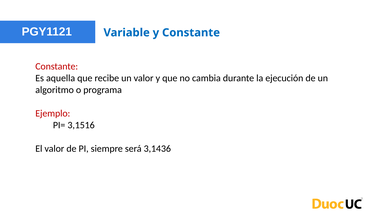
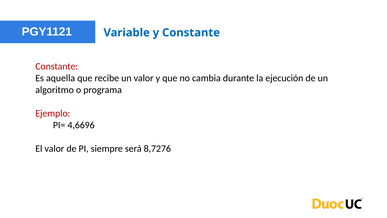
3,1516: 3,1516 -> 4,6696 (81, 125)
3,1436: 3,1436 -> 8,7276 (157, 149)
